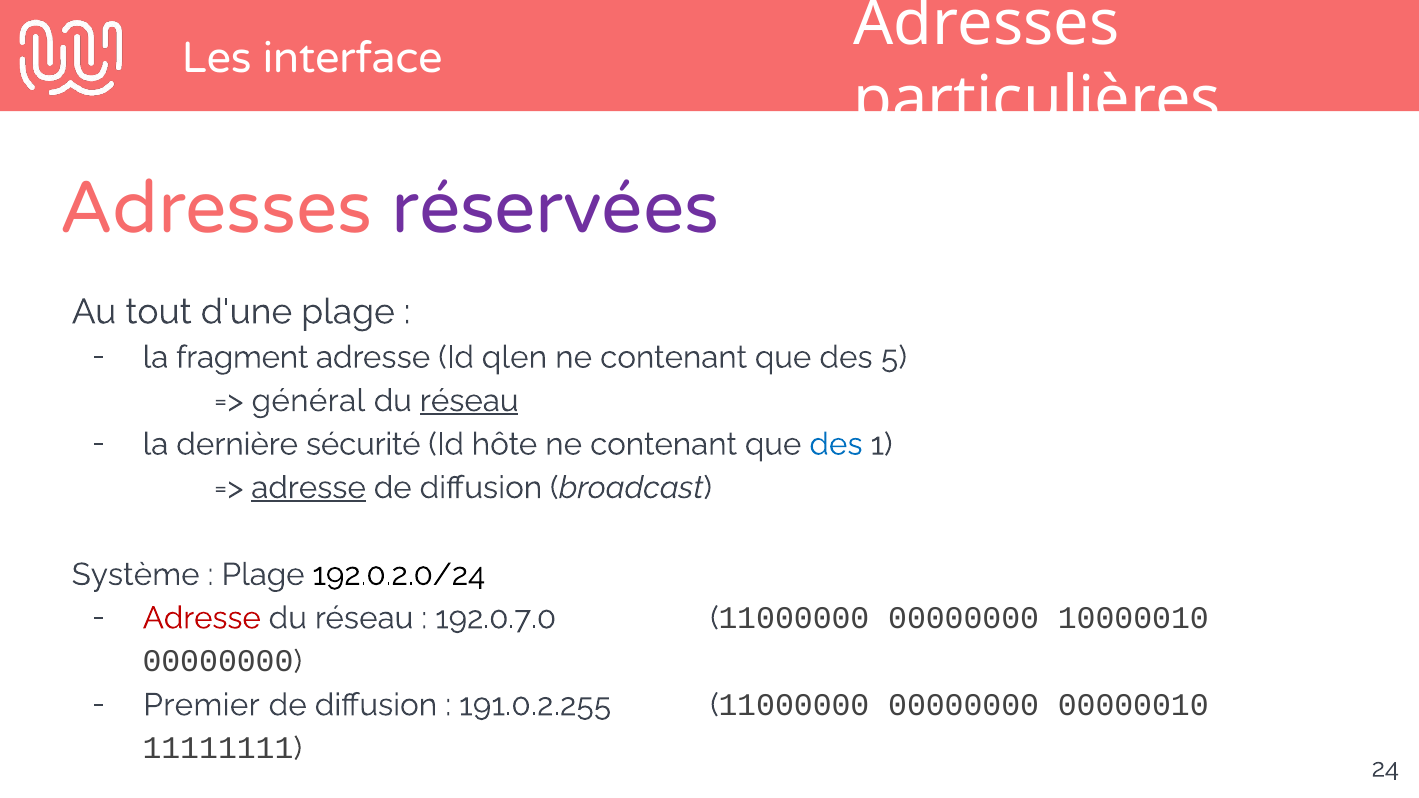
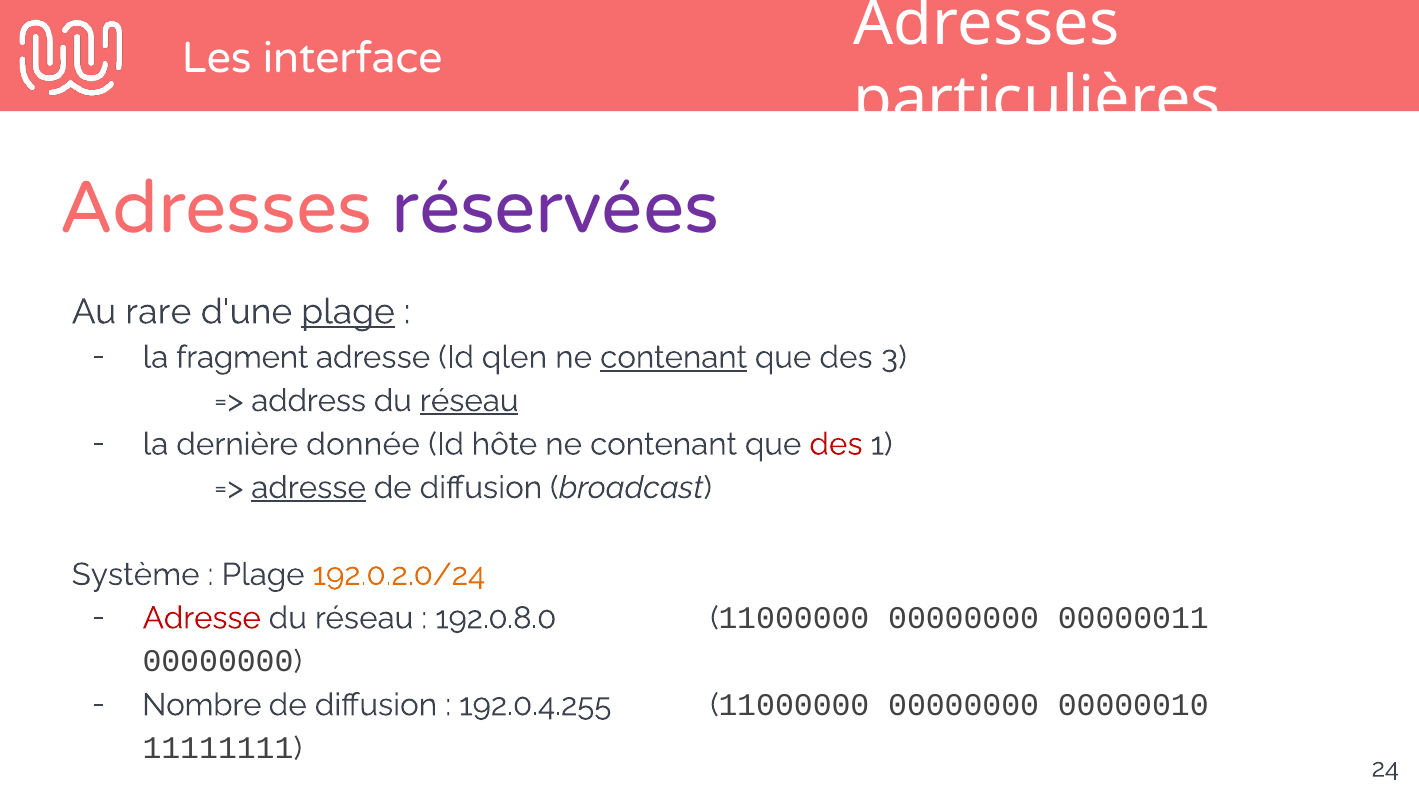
tout: tout -> rare (158, 312)
plage underline: none -> present (348, 312)
contenant underline: none -> present (674, 357)
5: 5 -> 3 (894, 357)
général: général -> address (309, 401)
sécurité: sécurité -> donnée (363, 444)
des colour: blue -> red (836, 444)
192.0.2.0/24 colour: black -> orange (399, 575)
192.0.7.0: 192.0.7.0 -> 192.0.8.0 (496, 618)
10000010: 10000010 -> 00000011 (1133, 618)
Premier: Premier -> Nombre (202, 705)
191.0.2.255: 191.0.2.255 -> 192.0.4.255 (535, 705)
